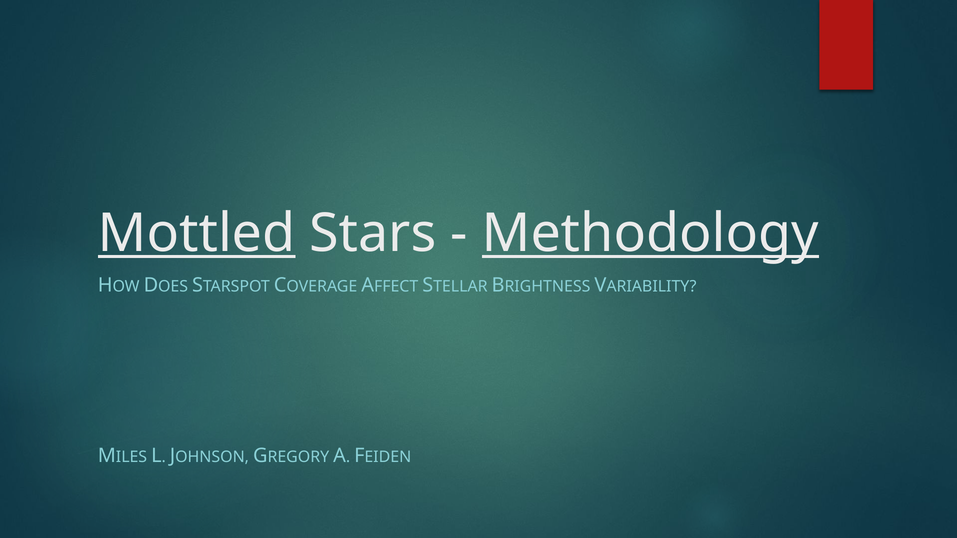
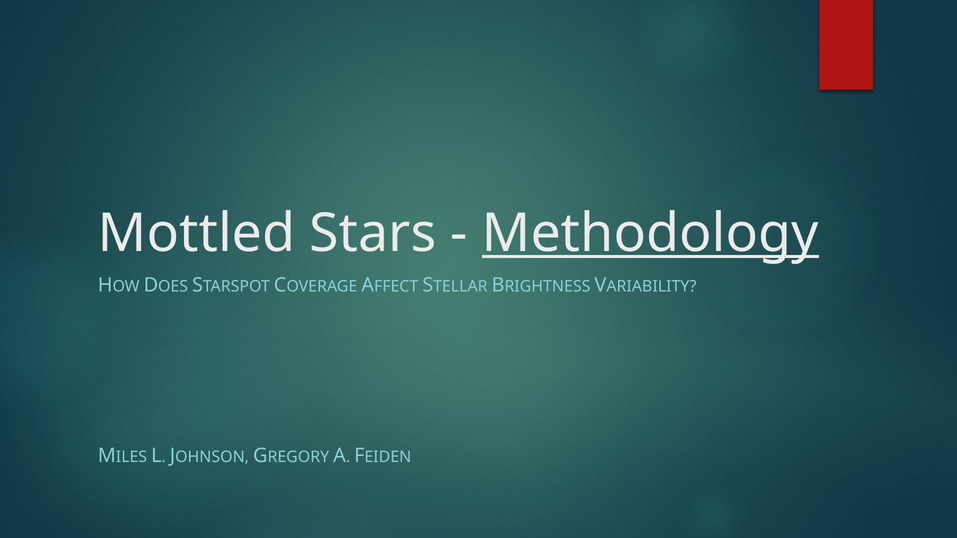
Mottled underline: present -> none (197, 233)
